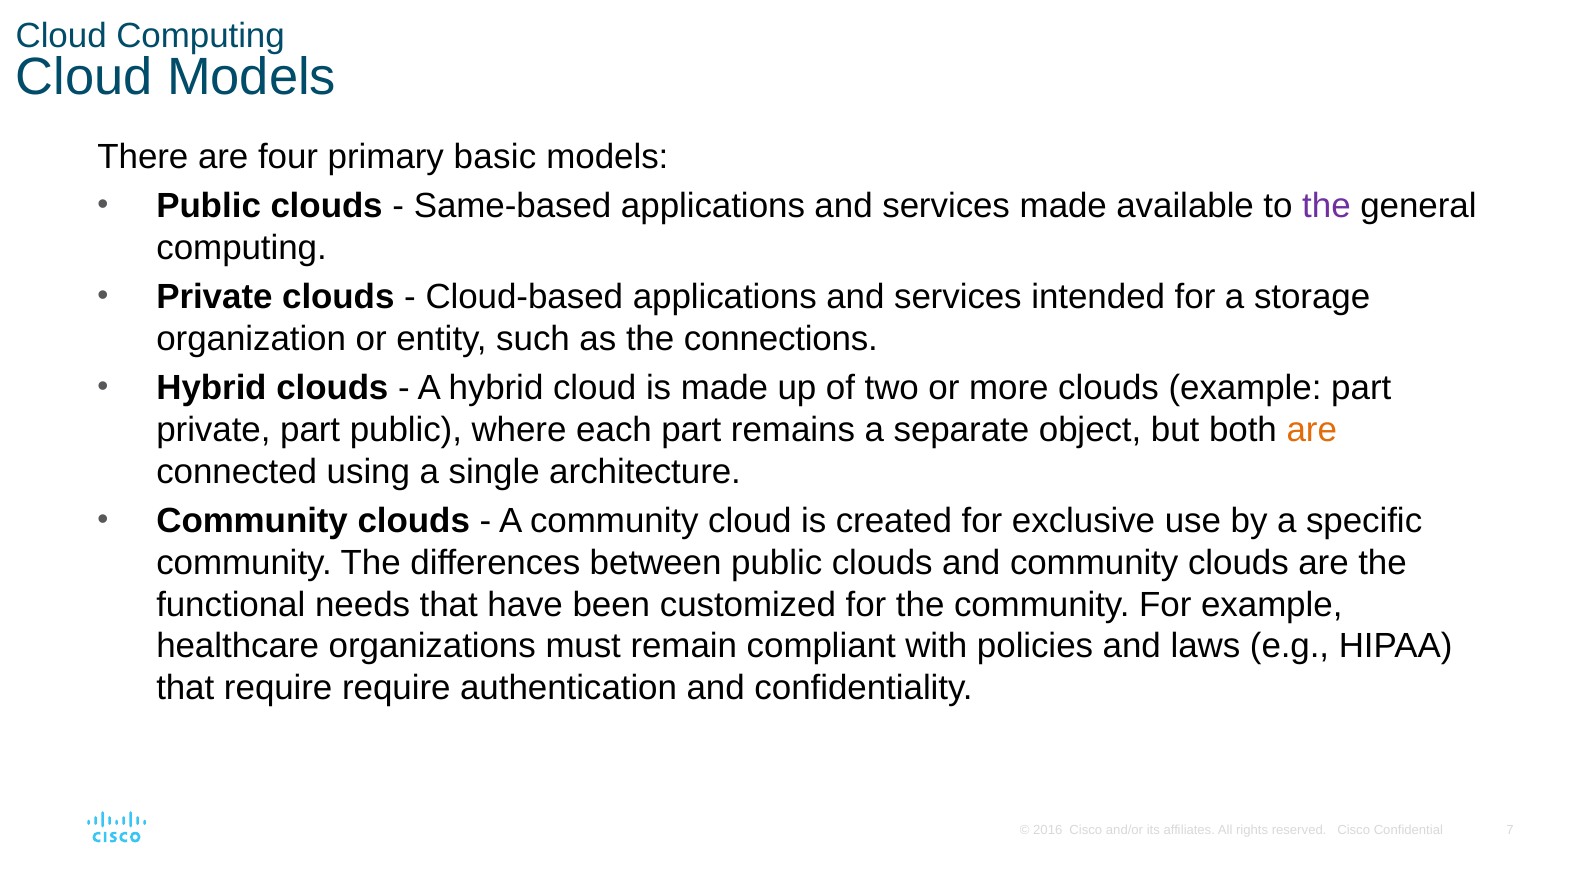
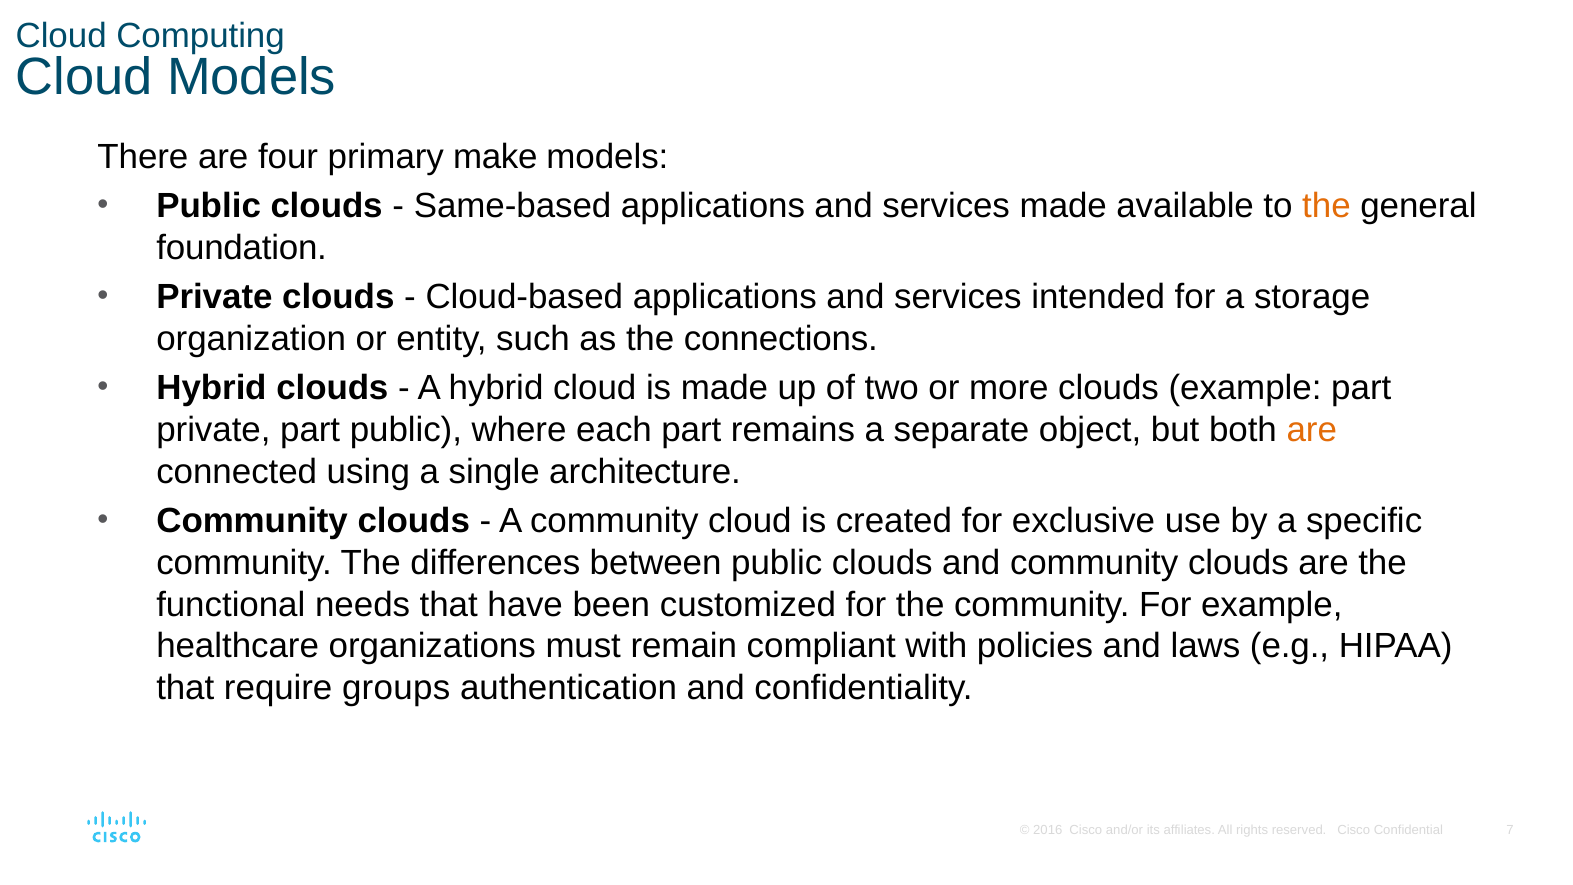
basic: basic -> make (495, 157)
the colour: purple -> orange (1326, 206)
computing: computing -> foundation (242, 248)
require require: require -> groups (396, 688)
